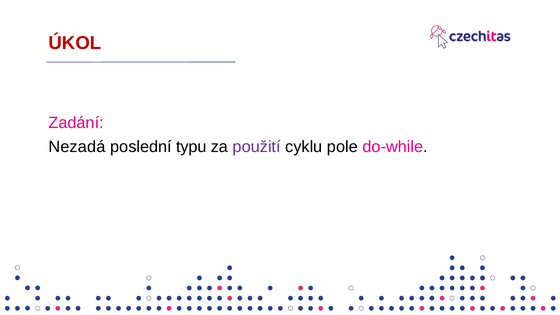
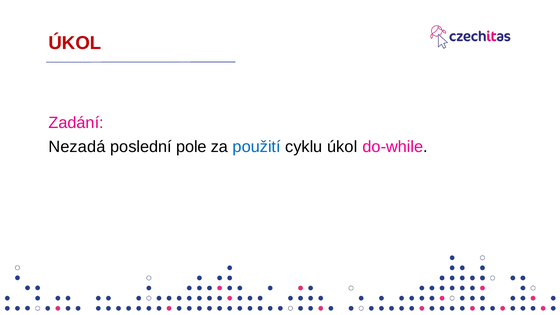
typu: typu -> pole (191, 147)
použití colour: purple -> blue (257, 147)
cyklu pole: pole -> úkol (342, 147)
